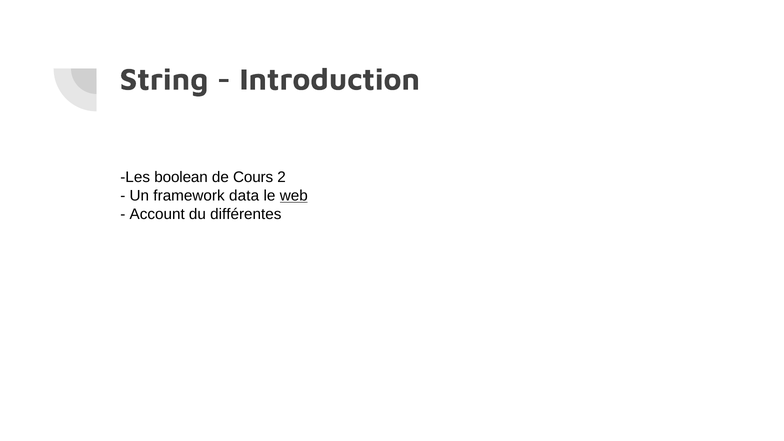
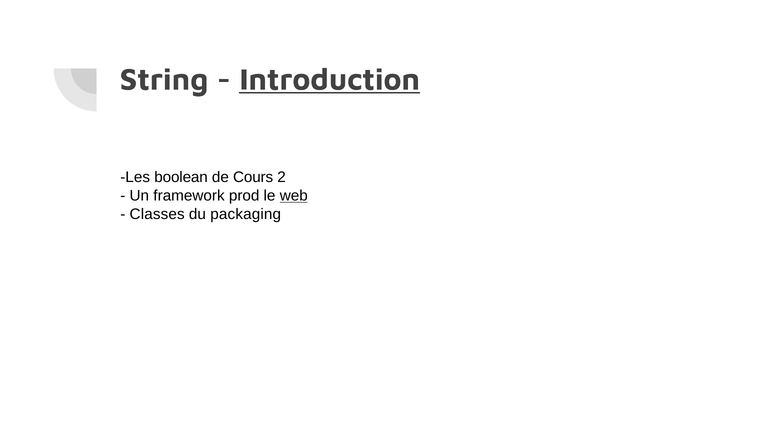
Introduction underline: none -> present (330, 80)
data: data -> prod (244, 196)
Account: Account -> Classes (157, 214)
différentes: différentes -> packaging (246, 214)
